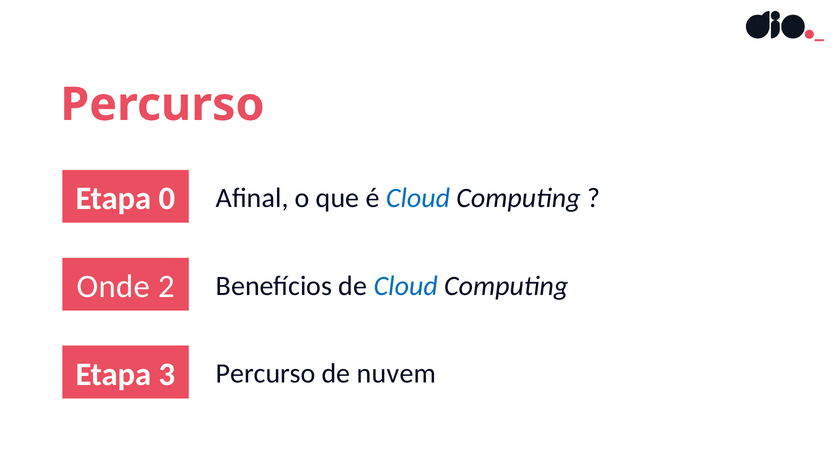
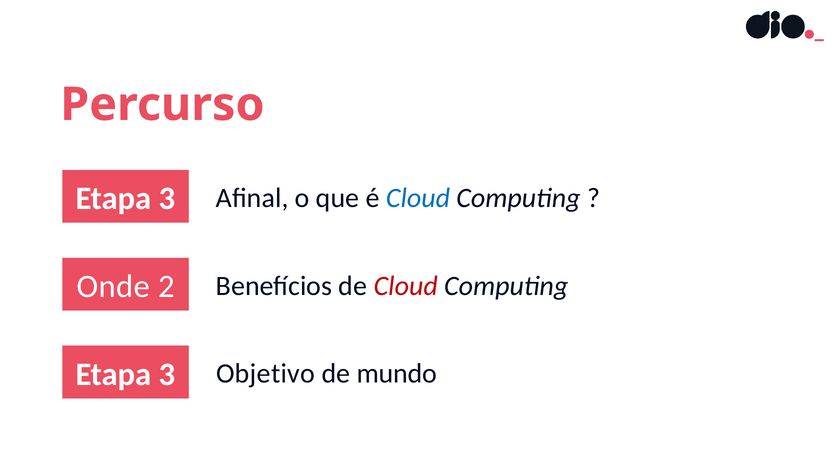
0: 0 -> 3 (167, 199)
Cloud colour: blue -> red (406, 286)
3 Percurso: Percurso -> Objetivo (266, 374)
nuvem: nuvem -> mundo (397, 374)
